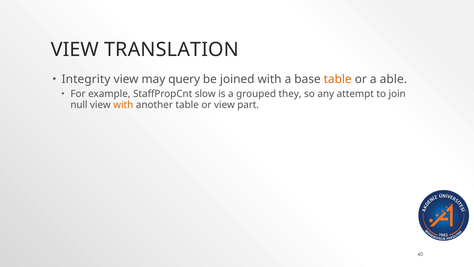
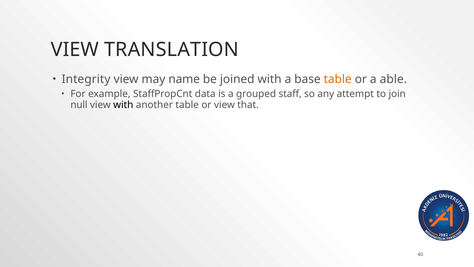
query: query -> name (184, 79)
slow: slow -> data (205, 94)
they: they -> staff (290, 94)
with colour: orange -> black (123, 105)
part: part -> that (248, 105)
